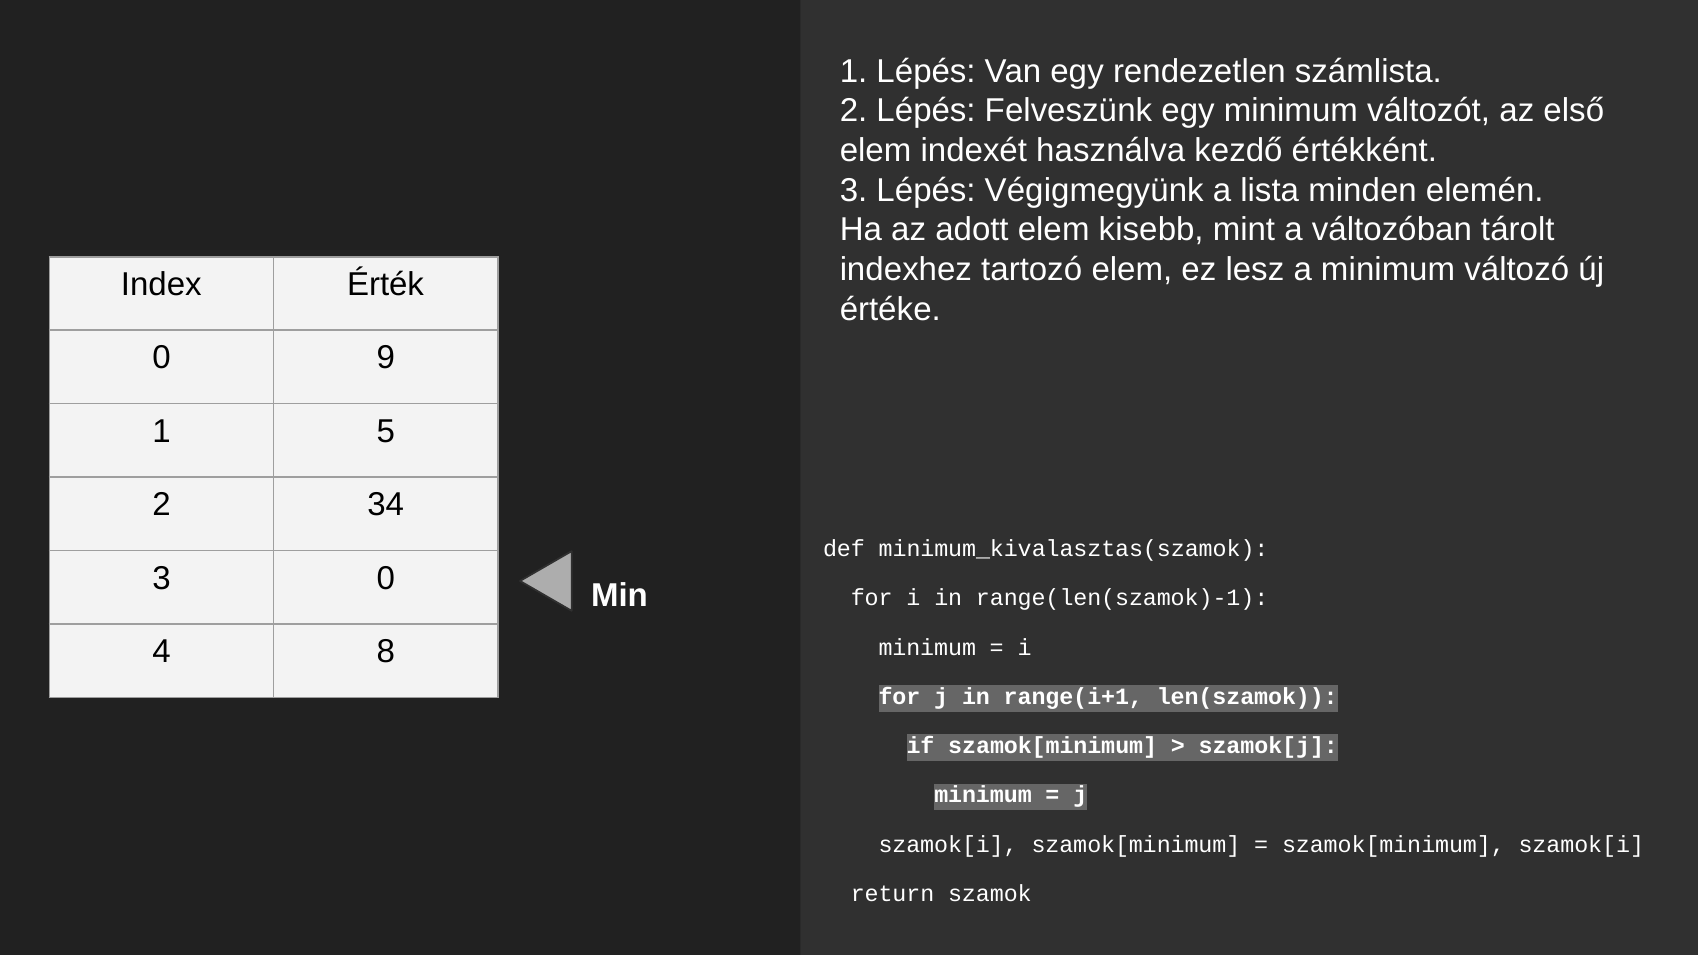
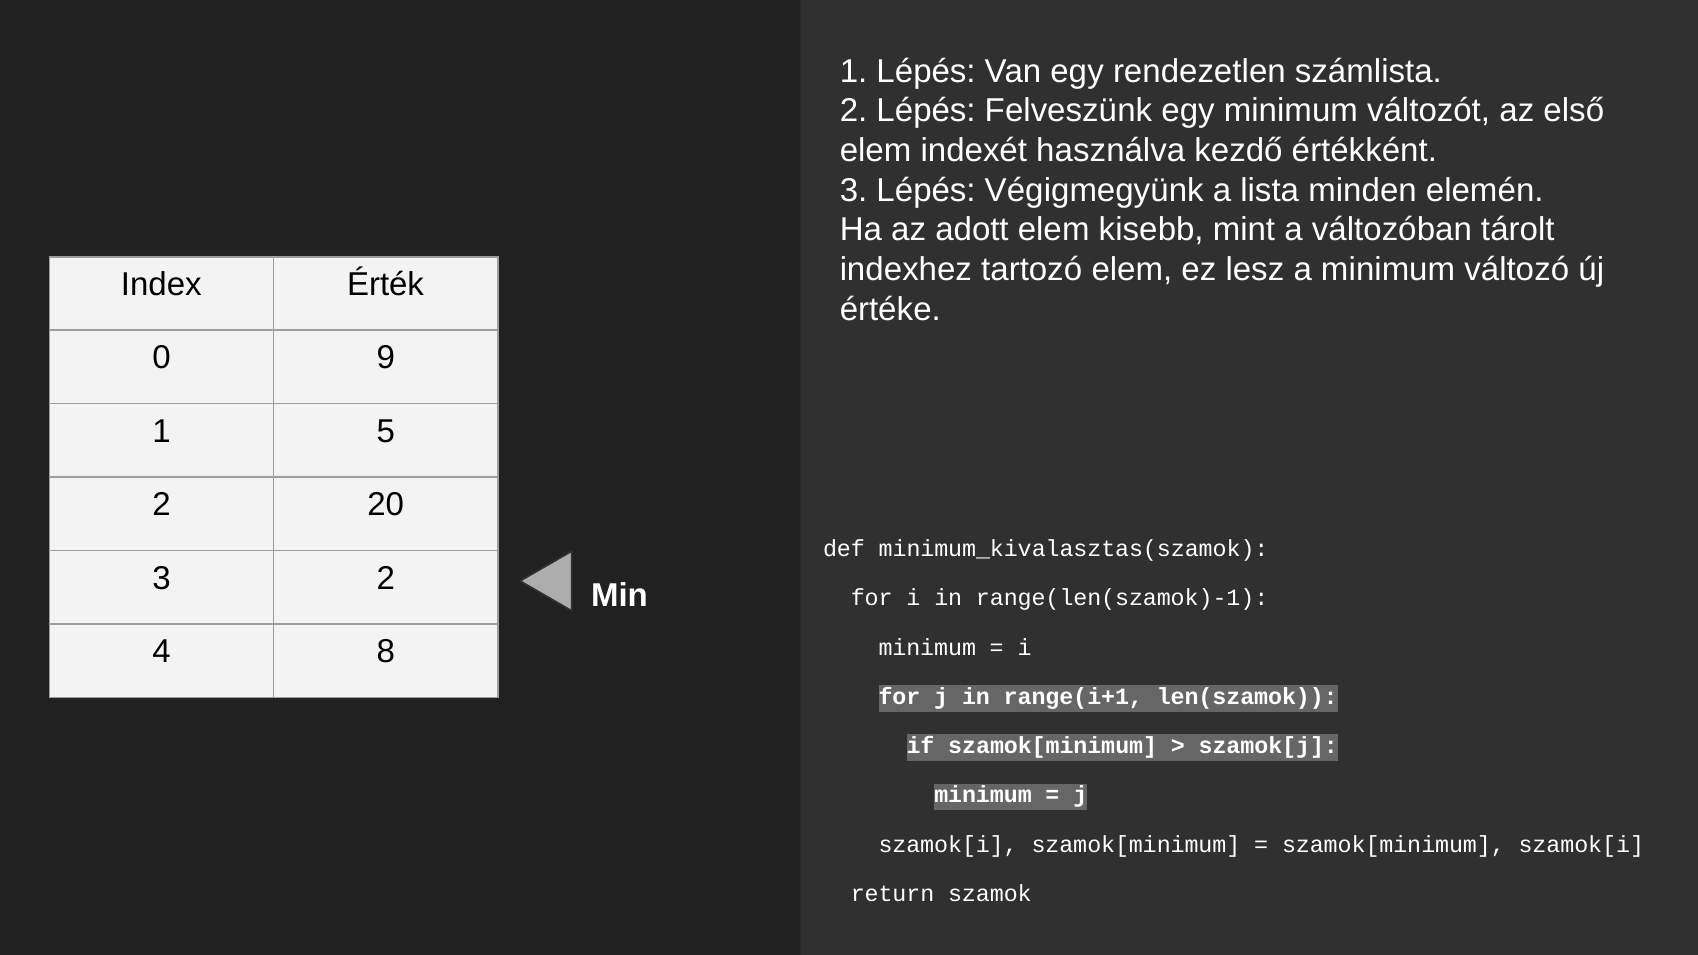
34: 34 -> 20 (386, 505)
3 0: 0 -> 2 (386, 578)
